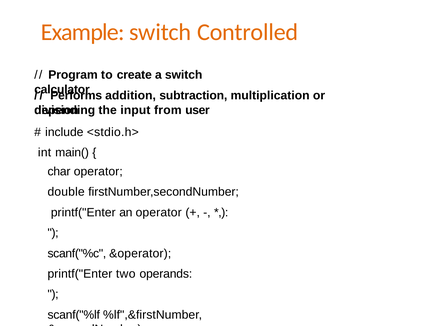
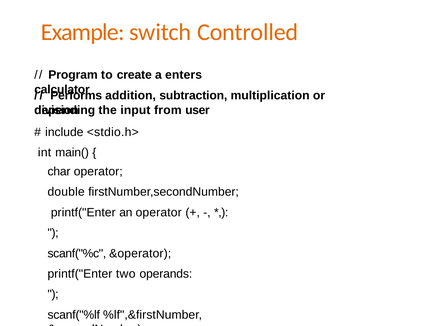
a switch: switch -> enters (184, 75)
